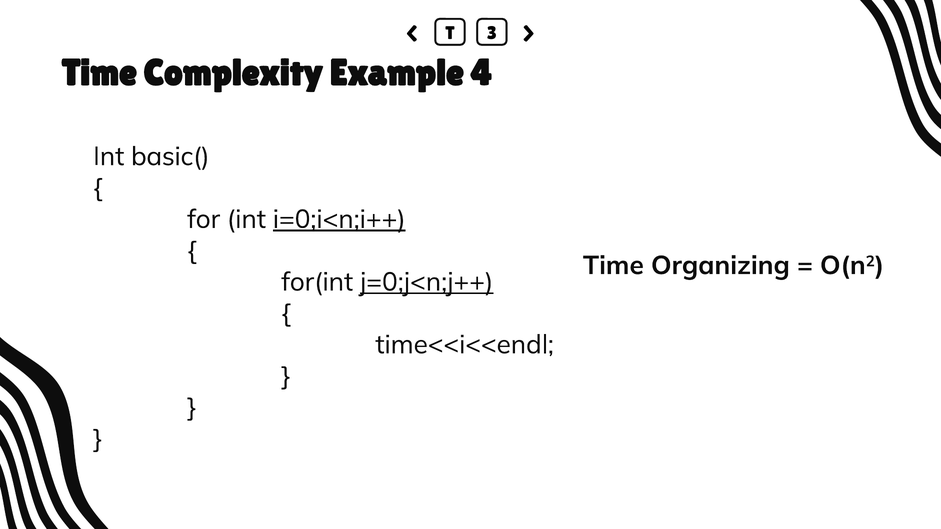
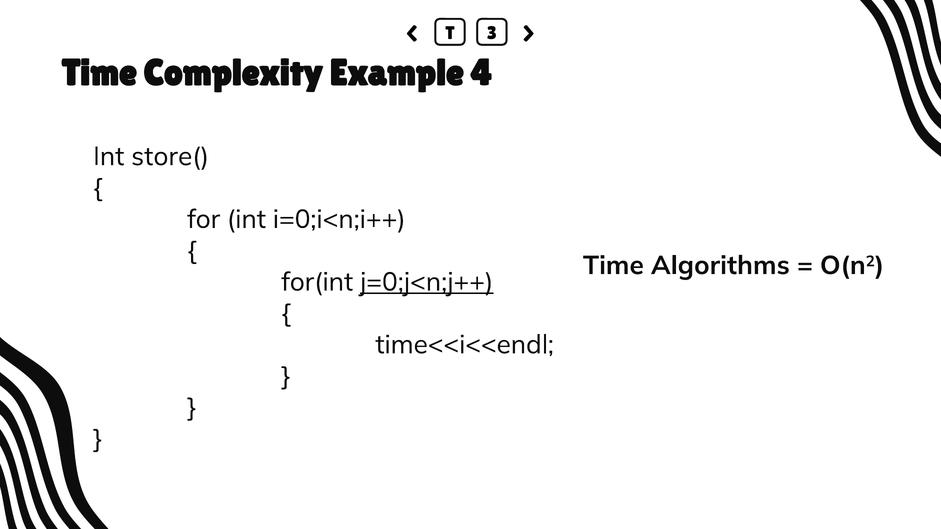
basic(: basic( -> store( (170, 157)
i=0;i<n;i++ underline: present -> none (339, 219)
Organizing: Organizing -> Algorithms (720, 266)
